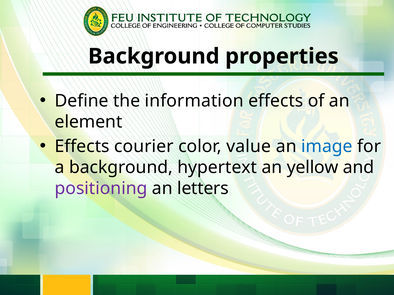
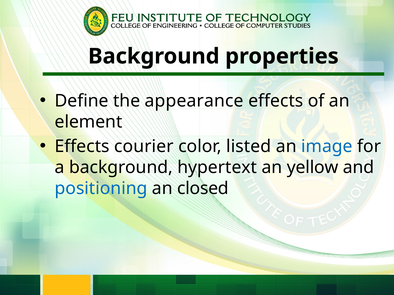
information: information -> appearance (194, 101)
value: value -> listed (249, 147)
positioning colour: purple -> blue (101, 189)
letters: letters -> closed (203, 189)
